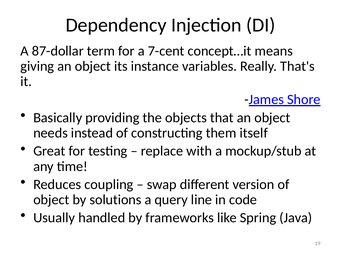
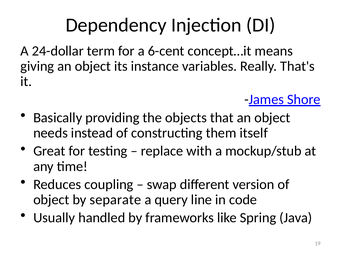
87-dollar: 87-dollar -> 24-dollar (58, 51)
7-cent: 7-cent -> 6-cent (166, 51)
solutions: solutions -> separate (115, 200)
